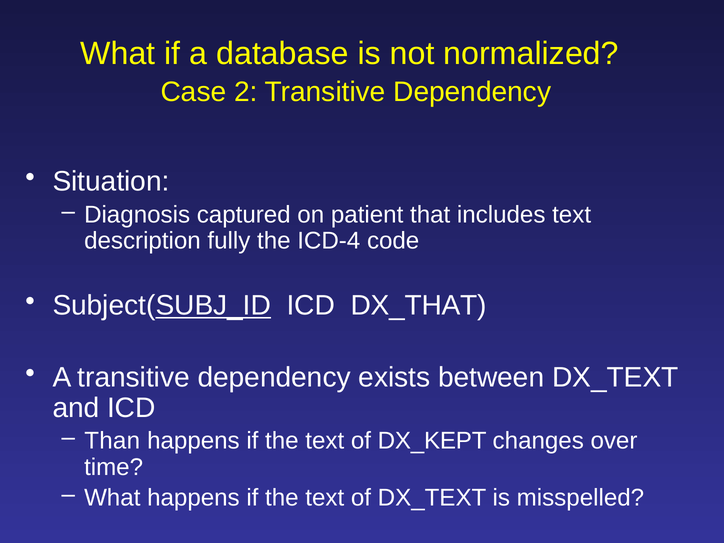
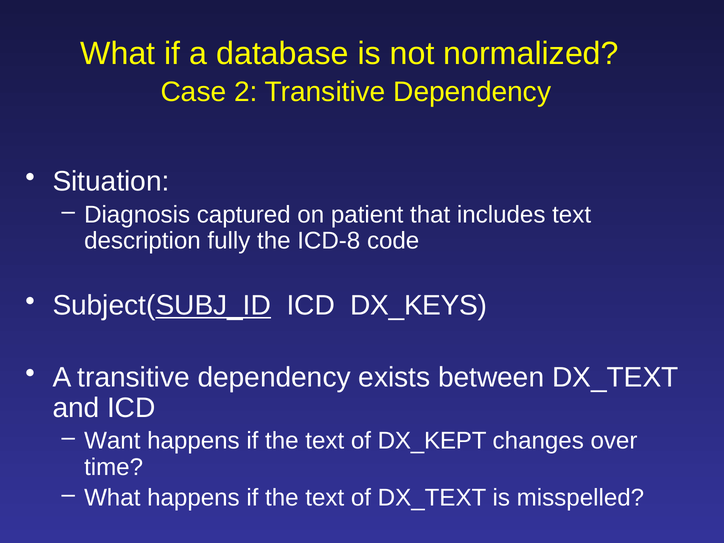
ICD-4: ICD-4 -> ICD-8 (329, 241)
DX_THAT: DX_THAT -> DX_KEYS (419, 305)
Than: Than -> Want (112, 441)
